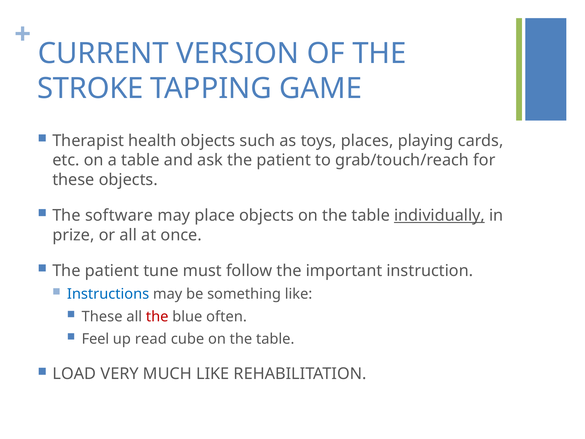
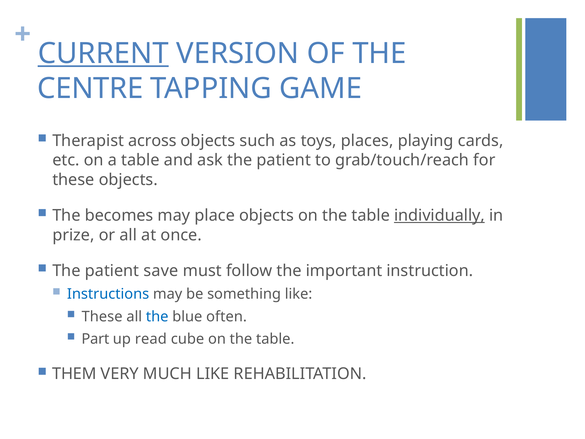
CURRENT underline: none -> present (103, 53)
STROKE: STROKE -> CENTRE (90, 89)
health: health -> across (152, 141)
software: software -> becomes (119, 215)
tune: tune -> save (161, 271)
the colour: red -> blue (157, 316)
Feel: Feel -> Part (95, 339)
LOAD: LOAD -> THEM (74, 374)
